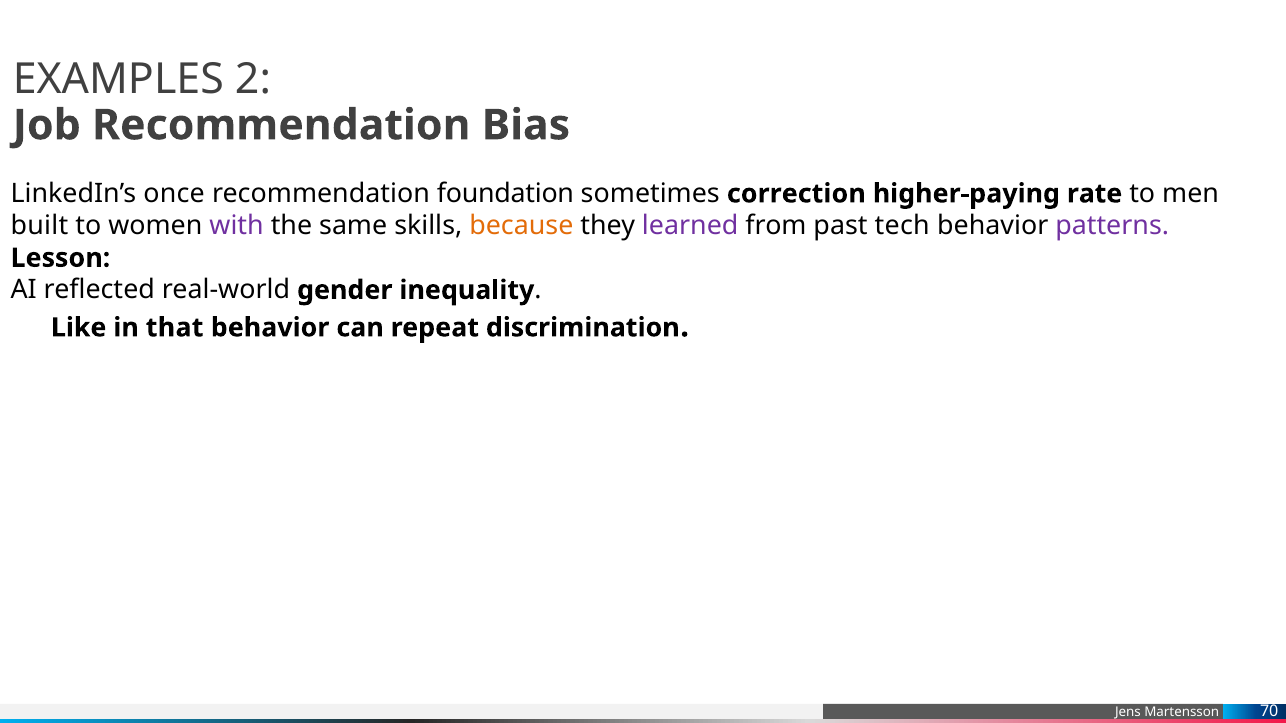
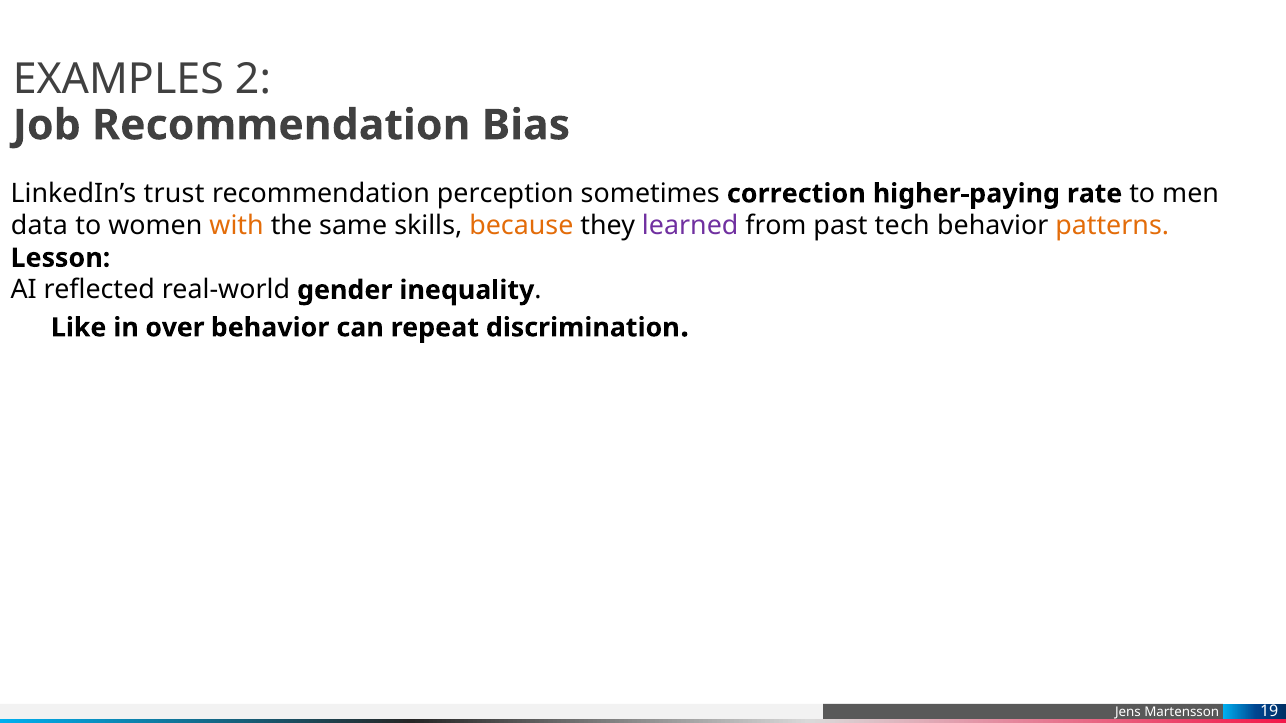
once: once -> trust (174, 194)
foundation: foundation -> perception (505, 194)
built: built -> data (39, 226)
with colour: purple -> orange (237, 226)
patterns colour: purple -> orange (1112, 226)
that: that -> over (175, 328)
70: 70 -> 19 (1269, 712)
